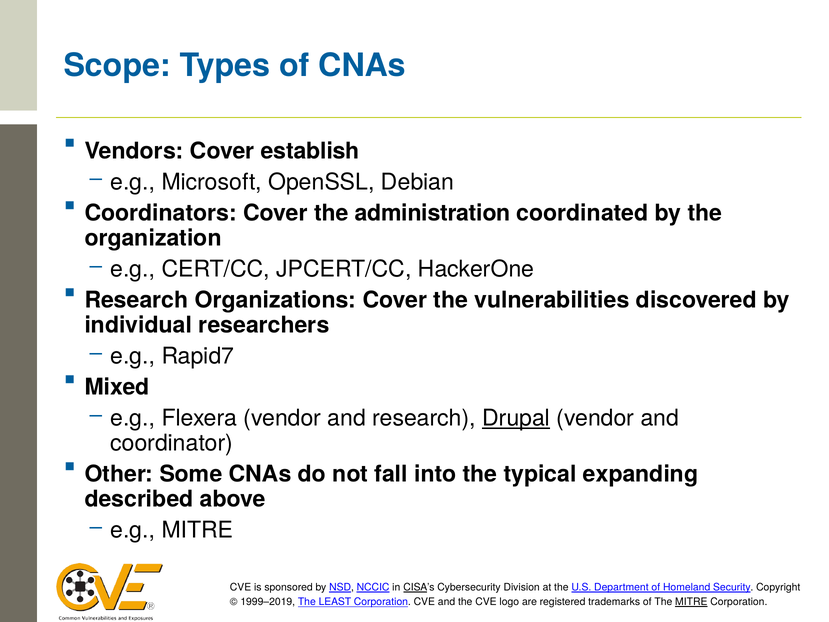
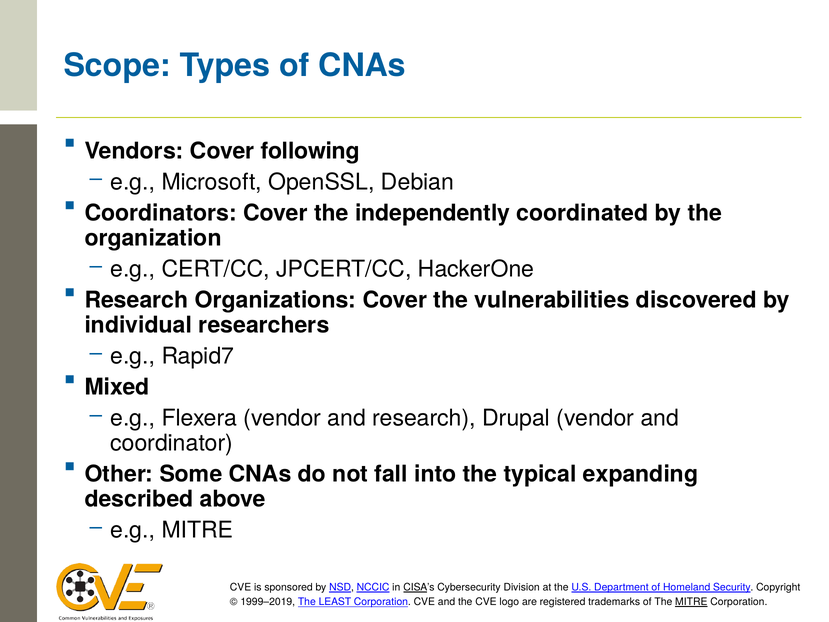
establish: establish -> following (310, 151)
administration: administration -> independently (433, 213)
Drupal underline: present -> none (516, 418)
